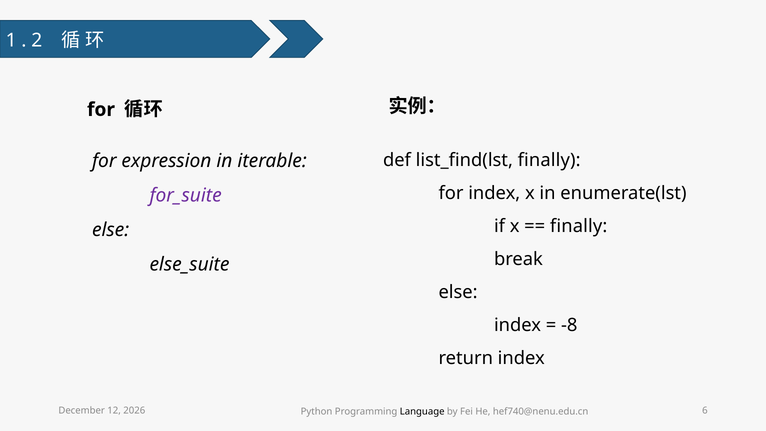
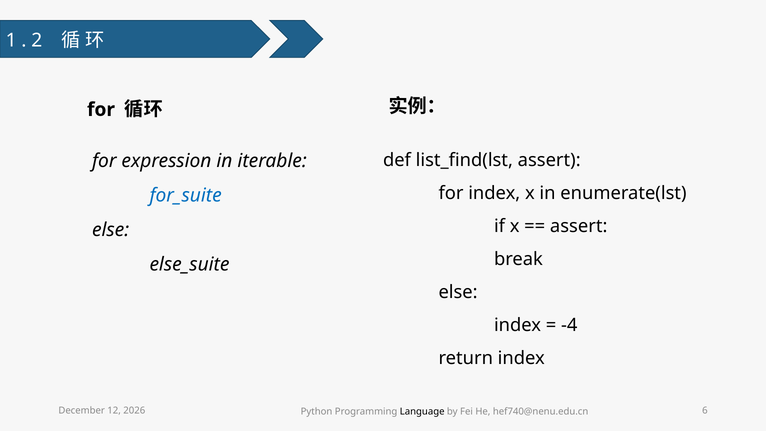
list_find(lst finally: finally -> assert (549, 160)
for_suite colour: purple -> blue (186, 195)
finally: finally -> assert (579, 226)
-8: -8 -> -4 (569, 325)
